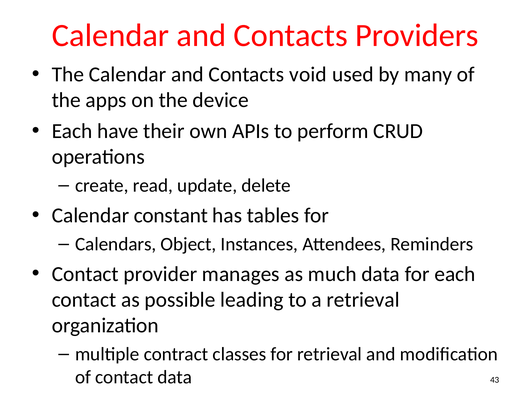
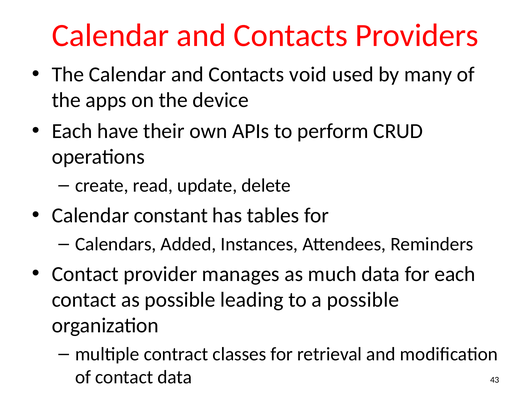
Object: Object -> Added (188, 244)
a retrieval: retrieval -> possible (363, 300)
